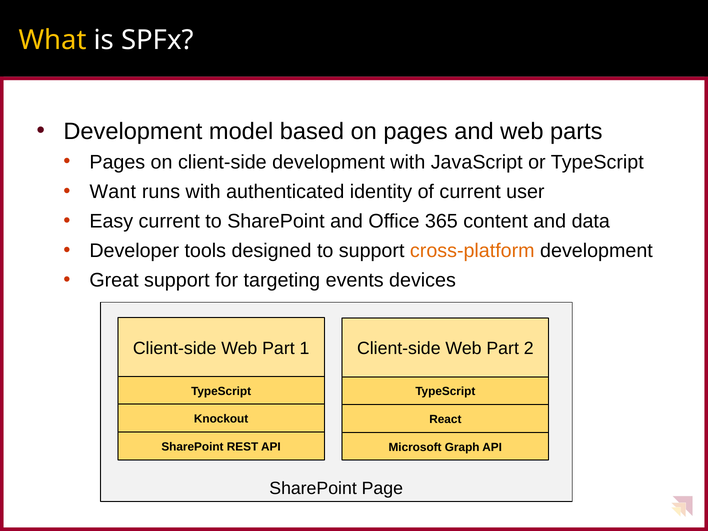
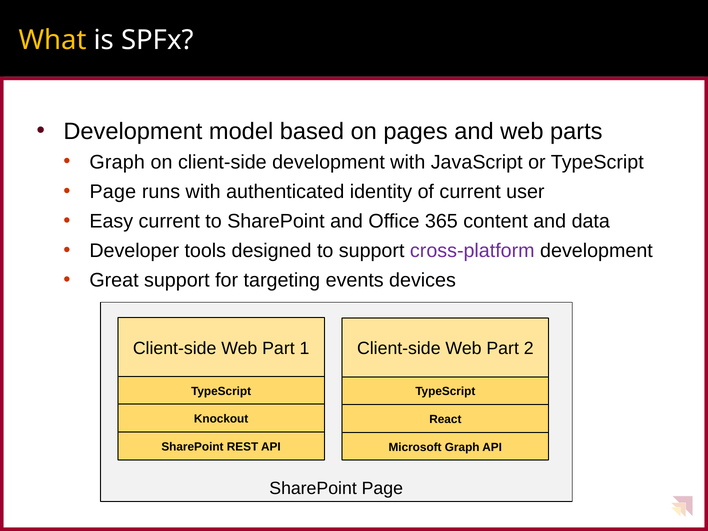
Pages: Pages -> Graph (117, 162)
Want: Want -> Page (113, 192)
cross-platform colour: orange -> purple (472, 251)
